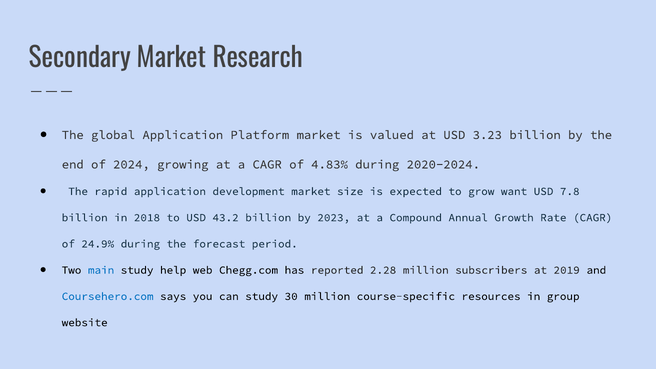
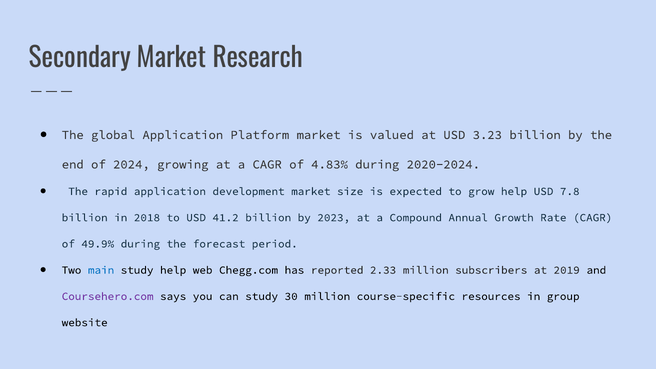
grow want: want -> help (514, 191)
43.2: 43.2 -> 41.2 (226, 218)
24.9%: 24.9% -> 49.9% (98, 244)
2.28: 2.28 -> 2.33 (383, 270)
Coursehero.com colour: blue -> purple (108, 296)
